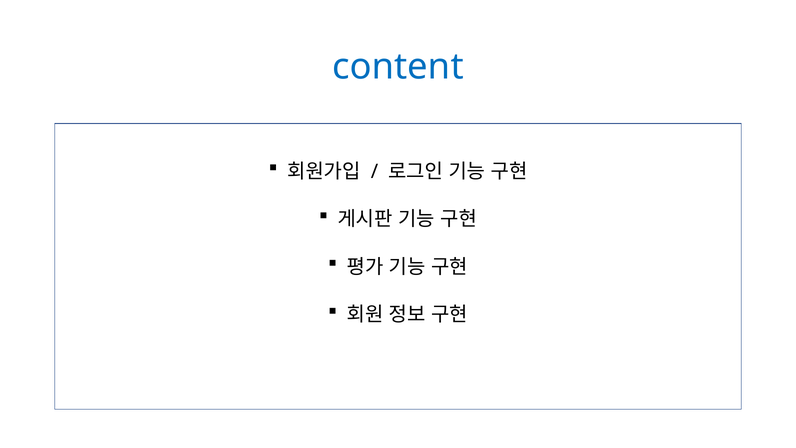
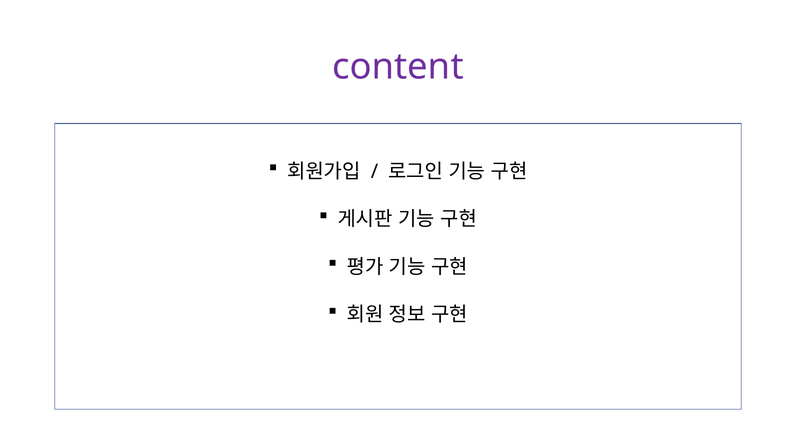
content colour: blue -> purple (398, 67)
